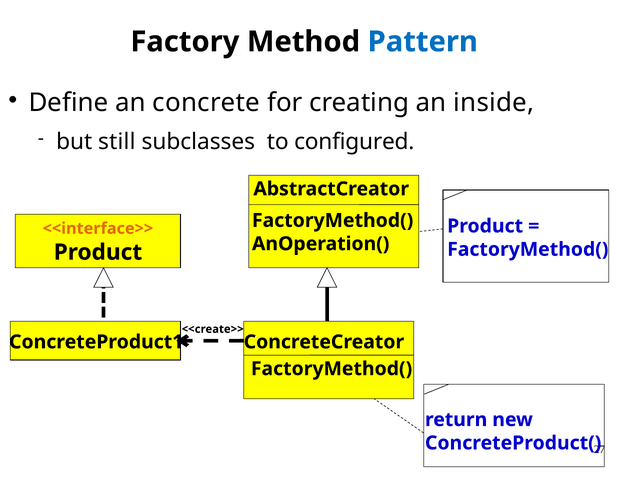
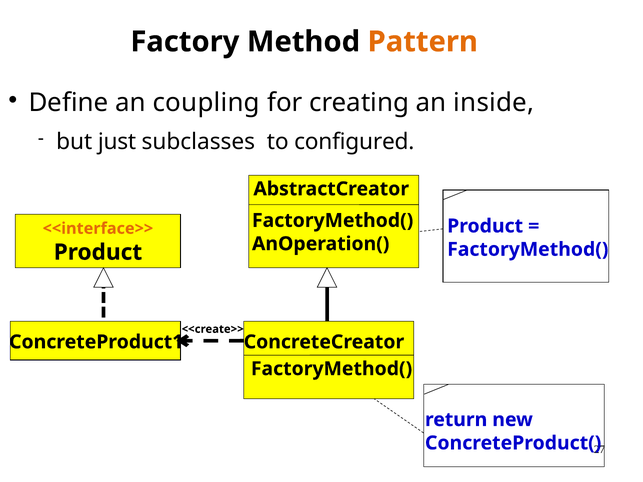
Pattern colour: blue -> orange (423, 42)
concrete: concrete -> coupling (206, 103)
still: still -> just (117, 142)
